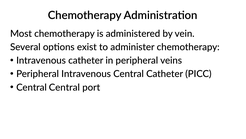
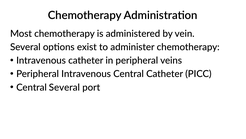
Central Central: Central -> Several (64, 87)
